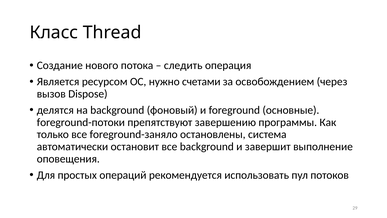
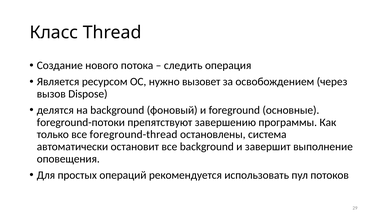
счетами: счетами -> вызовет (201, 82)
foreground-заняло: foreground-заняло -> foreground-thread (134, 134)
